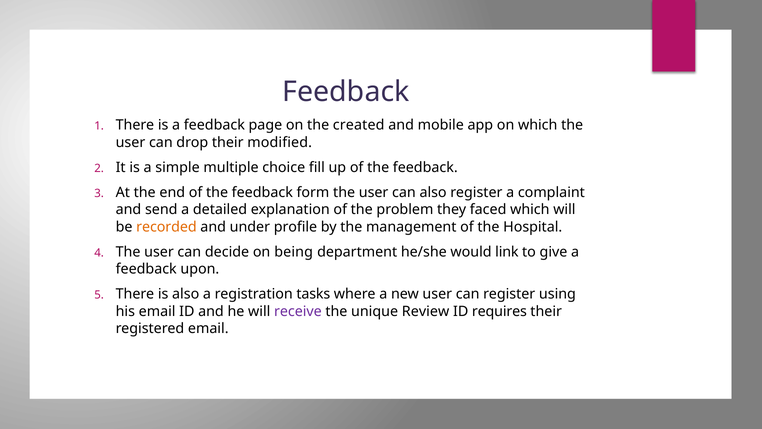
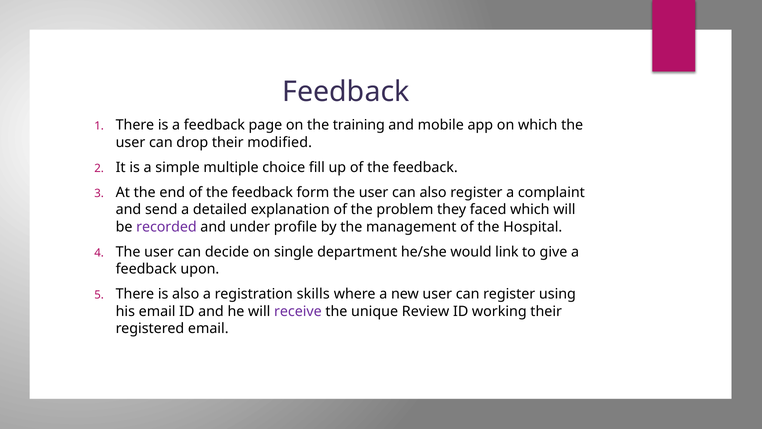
created: created -> training (359, 125)
recorded colour: orange -> purple (166, 227)
being: being -> single (294, 252)
tasks: tasks -> skills (313, 294)
requires: requires -> working (499, 311)
